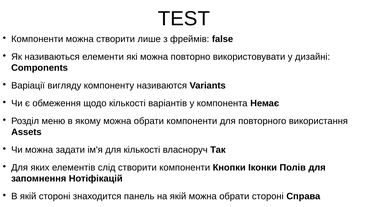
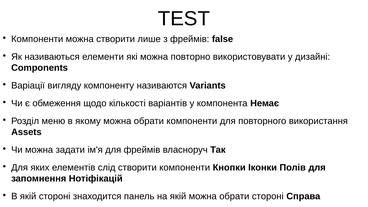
для кількості: кількості -> фреймів (142, 150)
